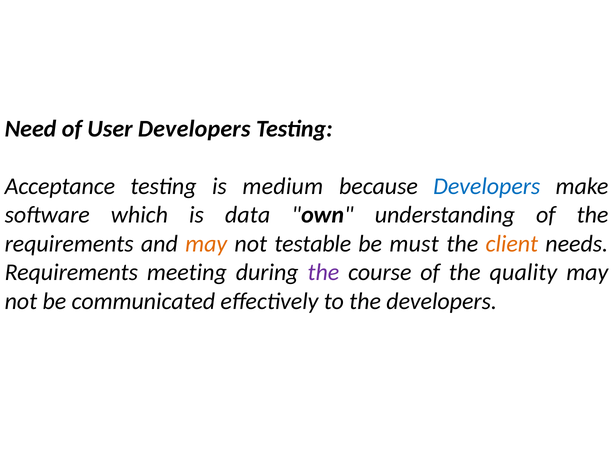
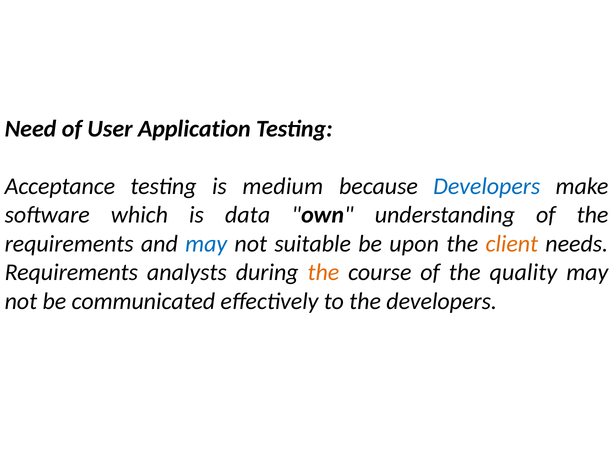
User Developers: Developers -> Application (194, 129)
may colour: orange -> blue (206, 244)
testable: testable -> suitable (313, 244)
must: must -> upon (414, 244)
meeting: meeting -> analysts (187, 273)
the colour: purple -> orange (323, 273)
